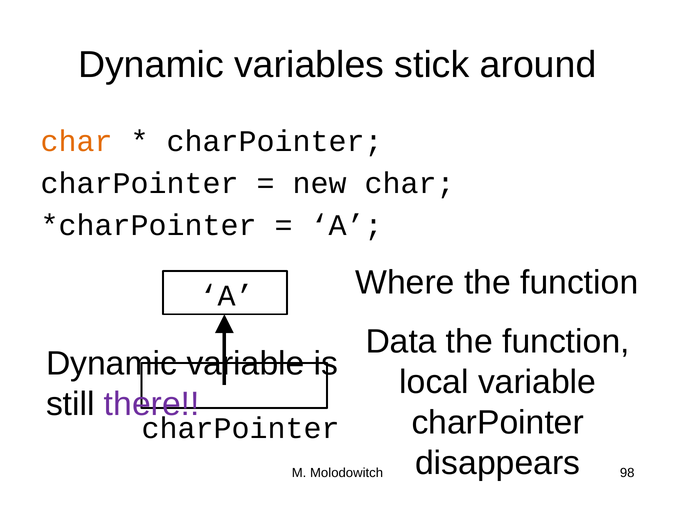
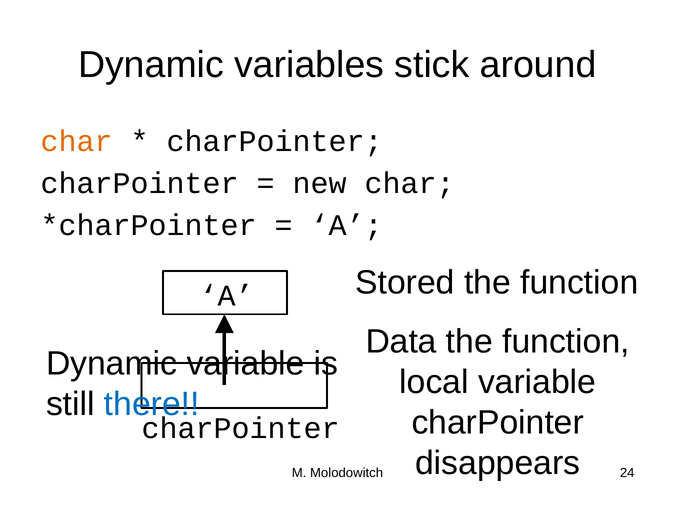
Where: Where -> Stored (405, 283)
there colour: purple -> blue (152, 404)
98: 98 -> 24 (627, 473)
